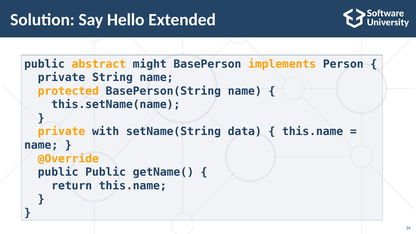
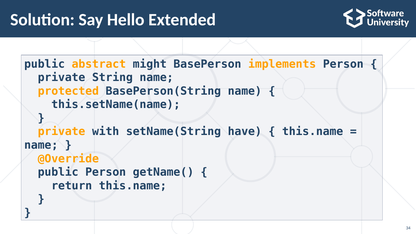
data: data -> have (245, 132)
public Public: Public -> Person (106, 172)
